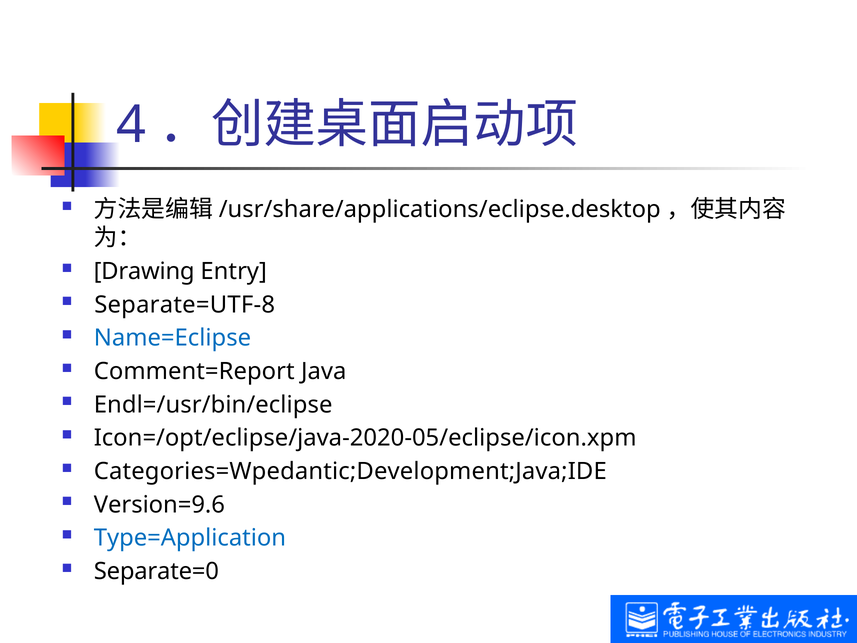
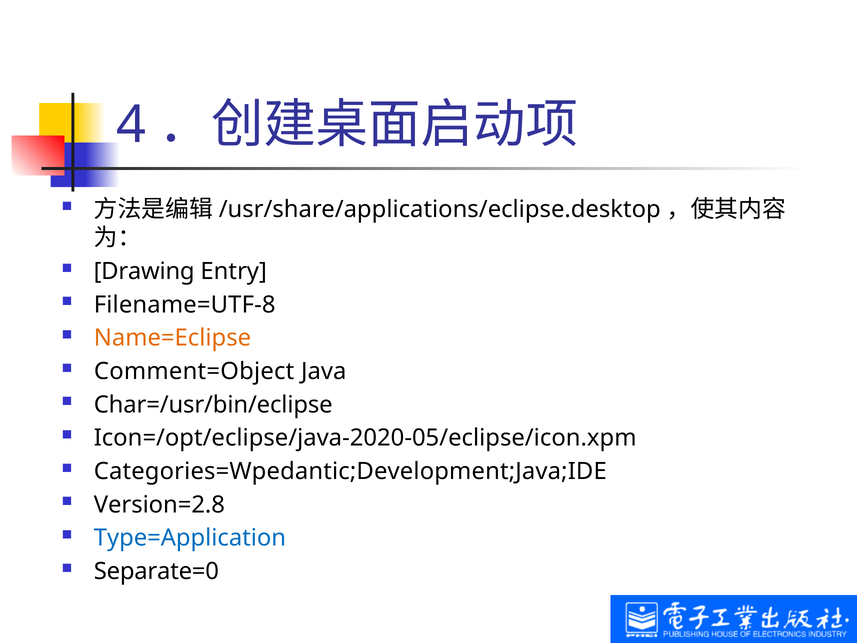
Separate=UTF-8: Separate=UTF-8 -> Filename=UTF-8 (185, 305)
Name=Eclipse colour: blue -> orange (172, 338)
Comment=Report: Comment=Report -> Comment=Object (194, 371)
Endl=/usr/bin/eclipse: Endl=/usr/bin/eclipse -> Char=/usr/bin/eclipse (213, 405)
Version=9.6: Version=9.6 -> Version=2.8 (159, 505)
